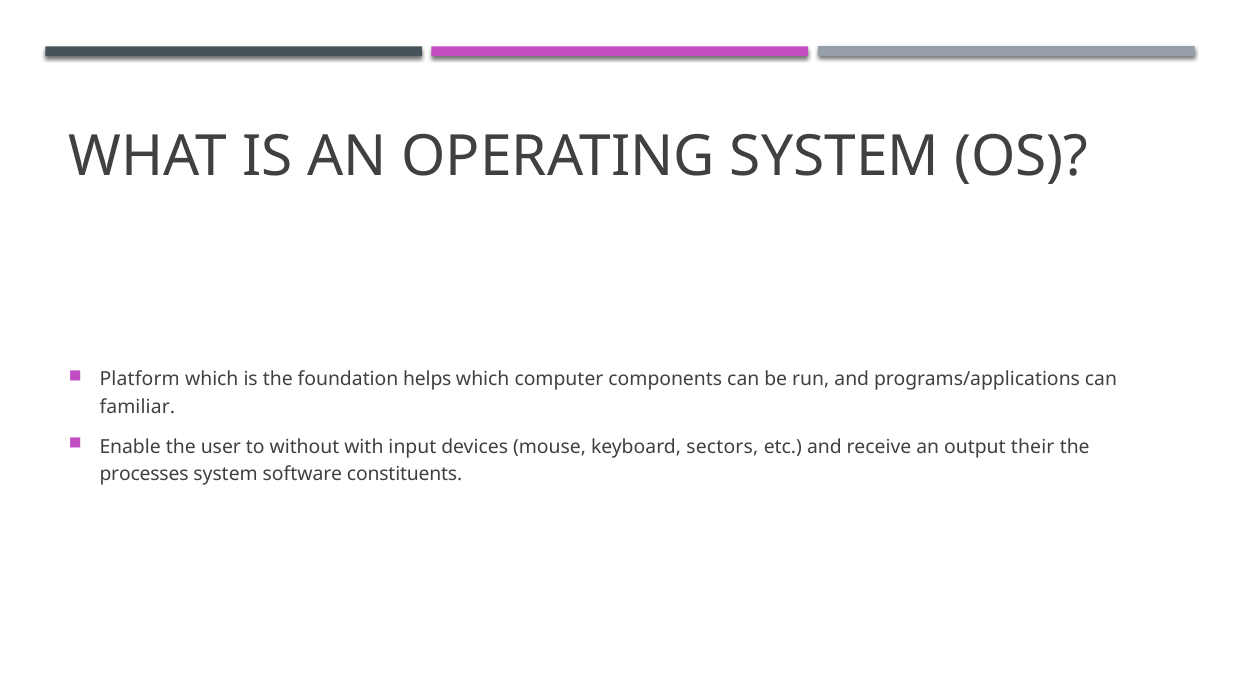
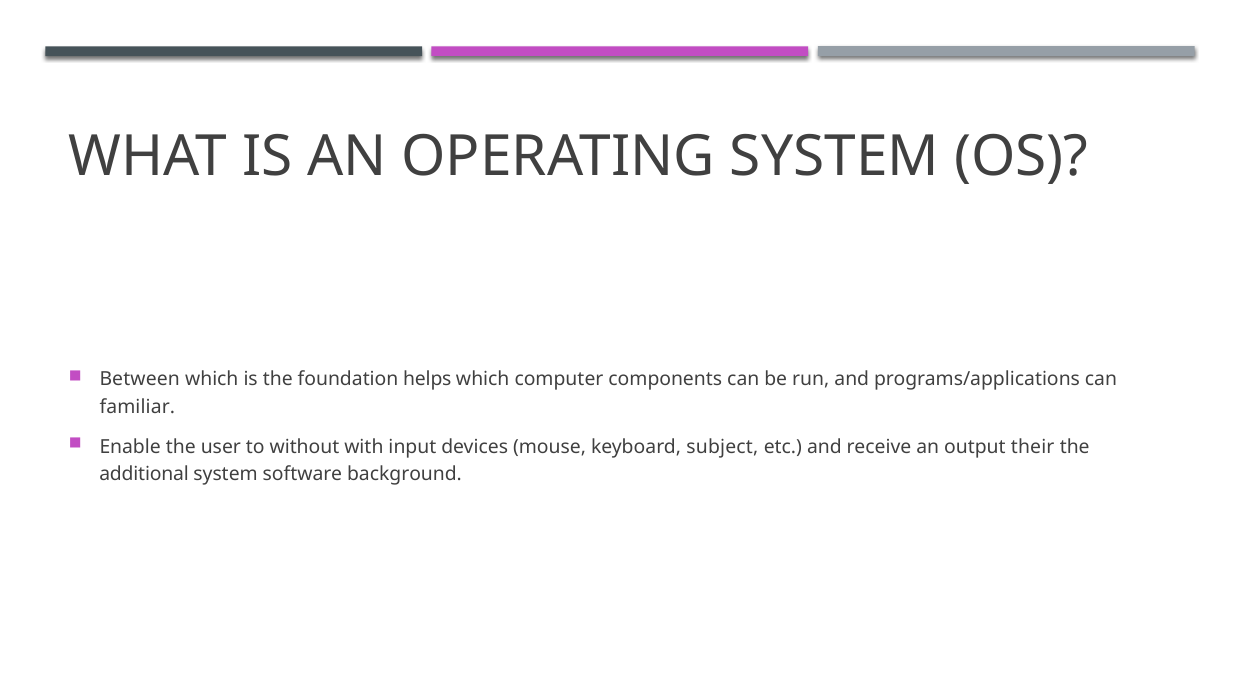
Platform: Platform -> Between (140, 379)
sectors: sectors -> subject (722, 446)
processes: processes -> additional (144, 474)
constituents: constituents -> background (405, 474)
